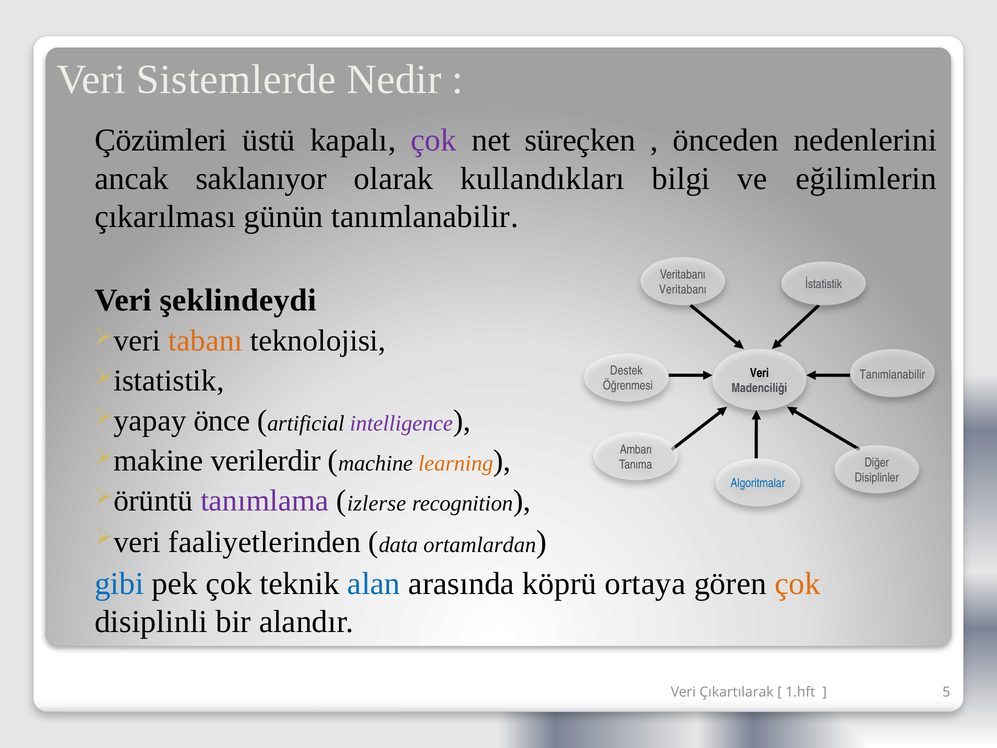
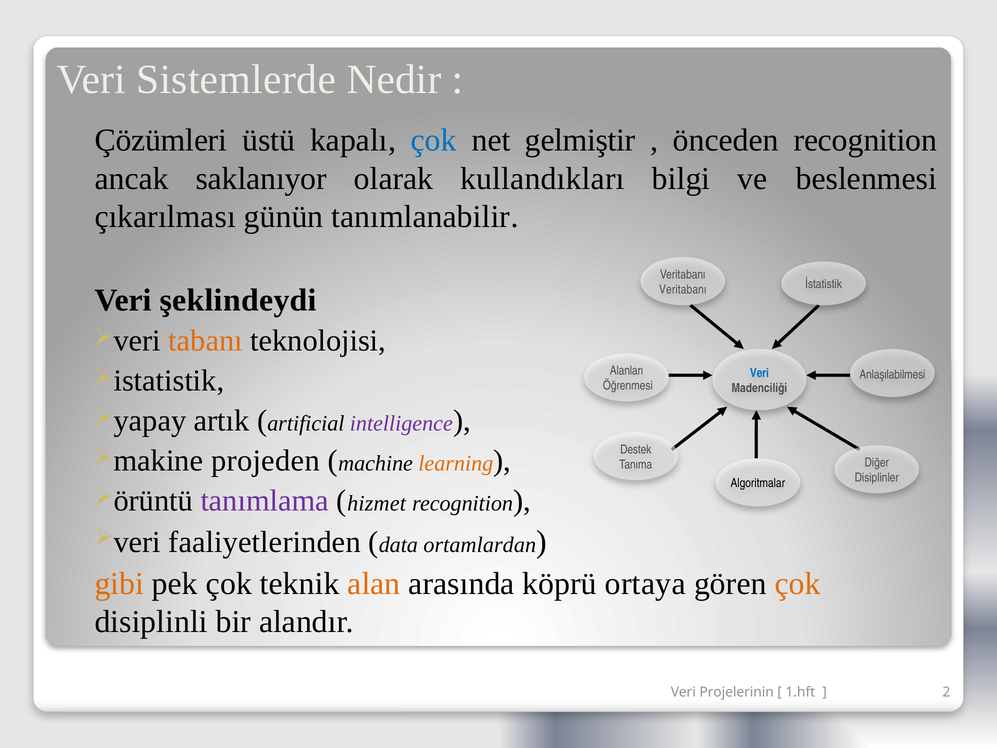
çok colour: purple -> blue (434, 140)
süreçken: süreçken -> gelmiştir (580, 140)
önceden nedenlerini: nedenlerini -> recognition (865, 140)
eğilimlerin: eğilimlerin -> beslenmesi (866, 179)
Destek: Destek -> Alanları (626, 371)
Veri colour: black -> blue (759, 373)
Tanımlanabilir: Tanımlanabilir -> Anlaşılabilmesi (892, 375)
önce: önce -> artık (222, 421)
Ambarı: Ambarı -> Destek (636, 449)
verilerdir: verilerdir -> projeden (265, 461)
Algoritmalar colour: blue -> black (758, 483)
izlerse: izlerse -> hizmet (377, 503)
gibi colour: blue -> orange (119, 583)
alan colour: blue -> orange (374, 583)
Çıkartılarak: Çıkartılarak -> Projelerinin (737, 692)
5: 5 -> 2 (946, 692)
